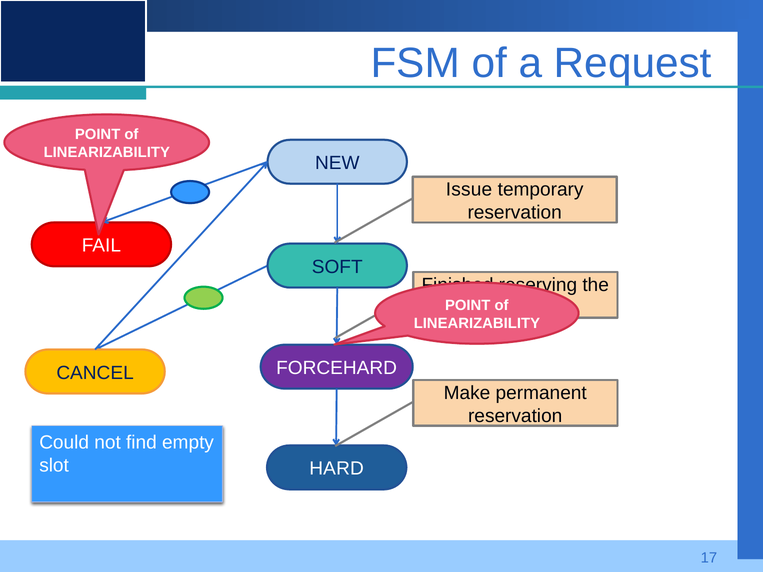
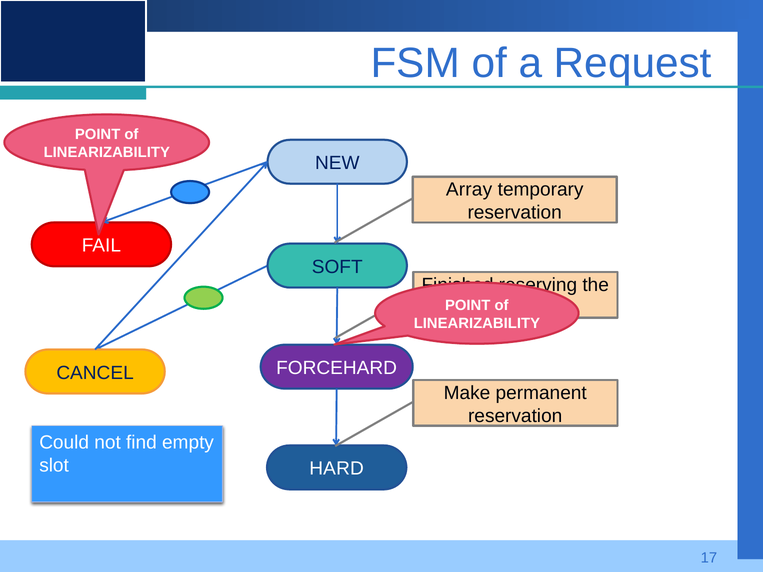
Issue: Issue -> Array (469, 190)
